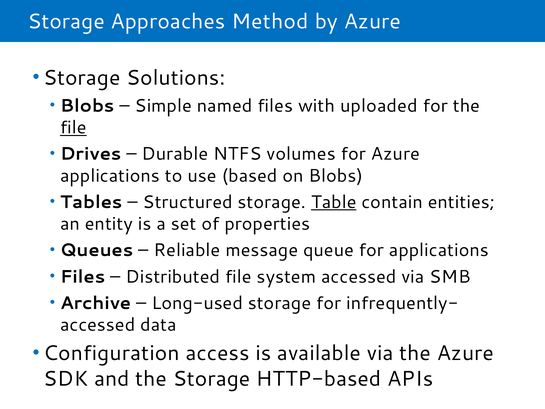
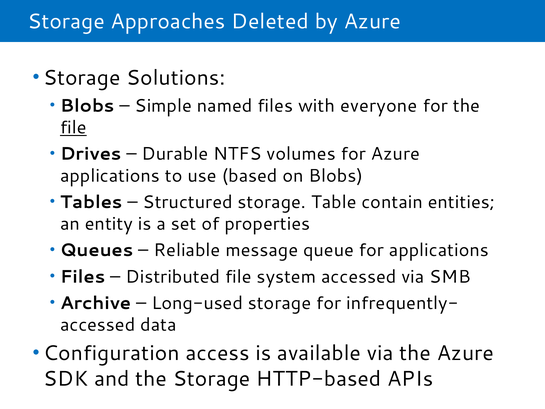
Method: Method -> Deleted (270, 22)
uploaded: uploaded -> everyone (379, 106)
Table underline: present -> none (334, 202)
